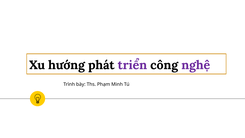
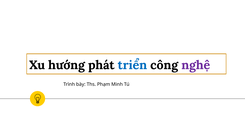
triển colour: purple -> blue (132, 65)
